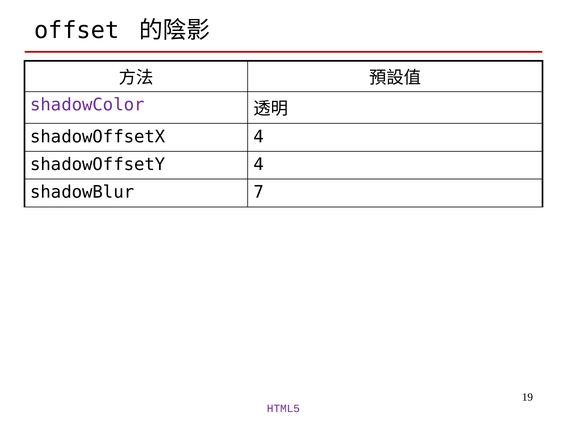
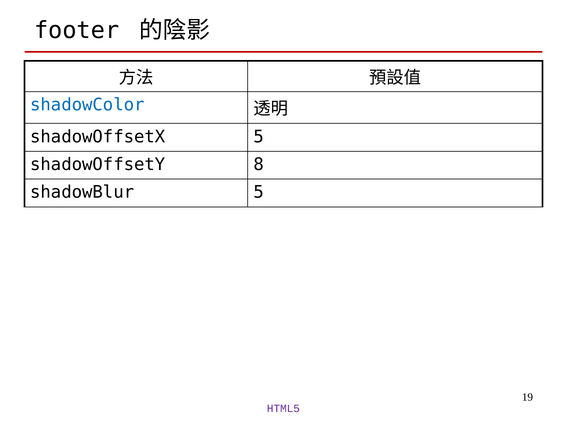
offset: offset -> footer (77, 30)
shadowColor colour: purple -> blue (87, 105)
shadowOffsetX 4: 4 -> 5 (259, 137)
shadowOffsetY 4: 4 -> 8 (259, 164)
shadowBlur 7: 7 -> 5 (259, 192)
